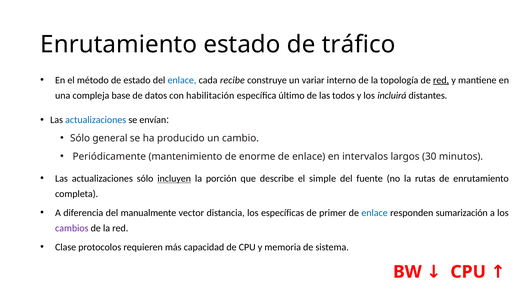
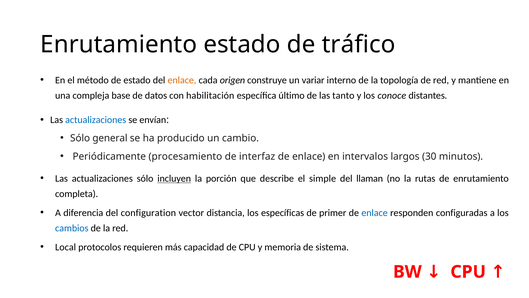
enlace colour: blue -> orange (182, 80)
recibe: recibe -> origen (232, 80)
red underline: present -> none (441, 80)
todos: todos -> tanto (343, 95)
incluirá: incluirá -> conoce (392, 95)
mantenimiento: mantenimiento -> procesamiento (185, 156)
enorme: enorme -> interfaz (257, 156)
fuente: fuente -> llaman (370, 178)
manualmente: manualmente -> configuration (148, 213)
sumarización: sumarización -> configuradas (462, 213)
cambios colour: purple -> blue (72, 228)
Clase: Clase -> Local (66, 247)
